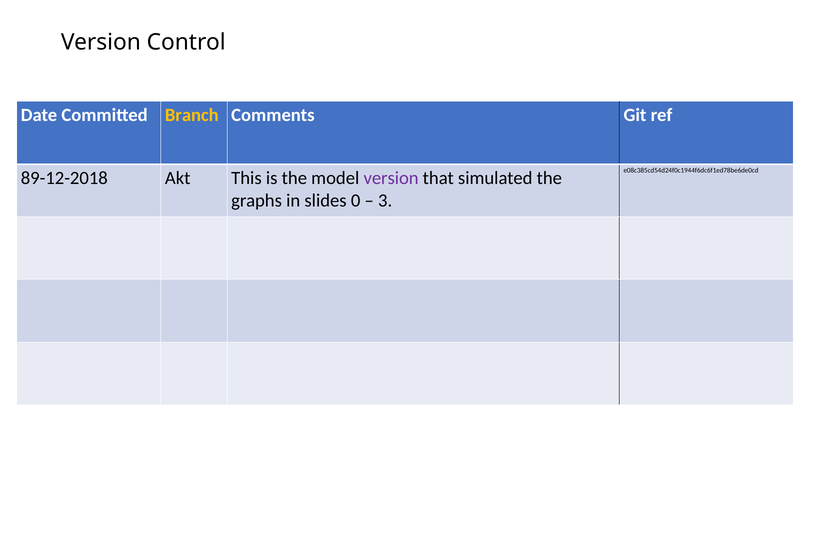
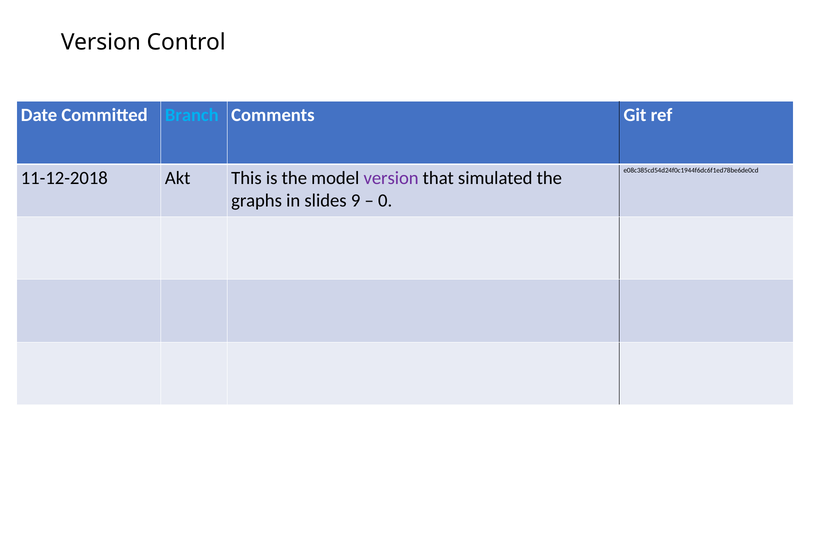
Branch colour: yellow -> light blue (192, 115)
89-12-2018: 89-12-2018 -> 11-12-2018 (64, 178)
0: 0 -> 9 (356, 201)
3: 3 -> 0 (385, 201)
